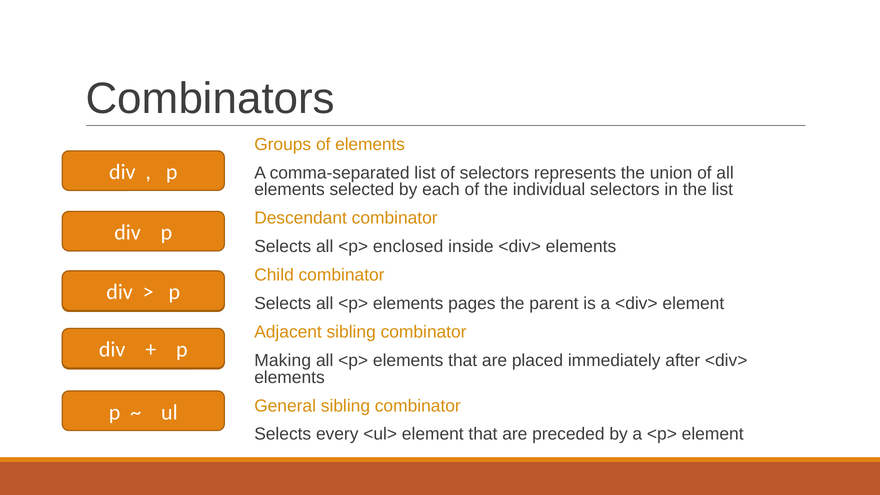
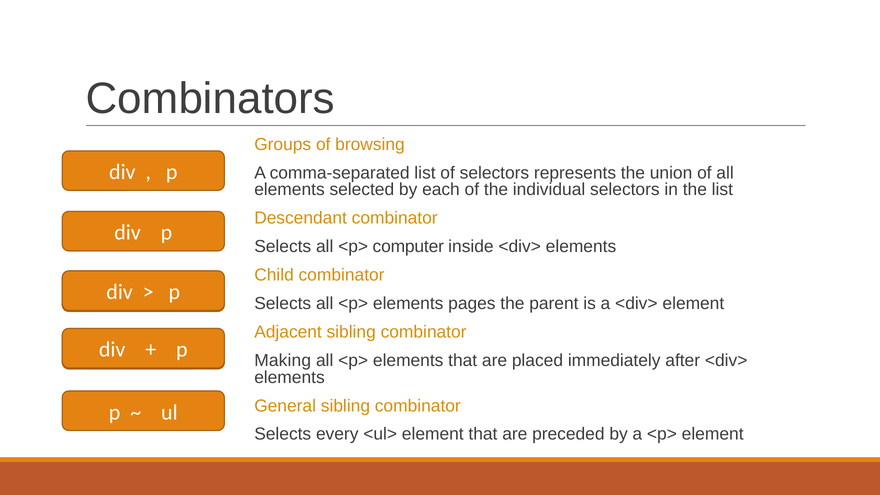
of elements: elements -> browsing (370, 144)
enclosed: enclosed -> computer (408, 247)
